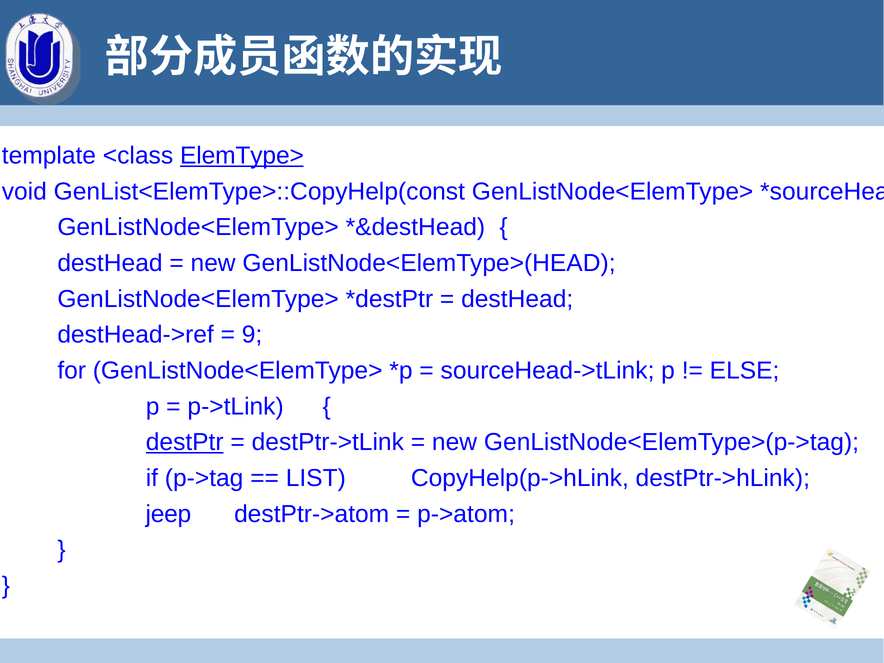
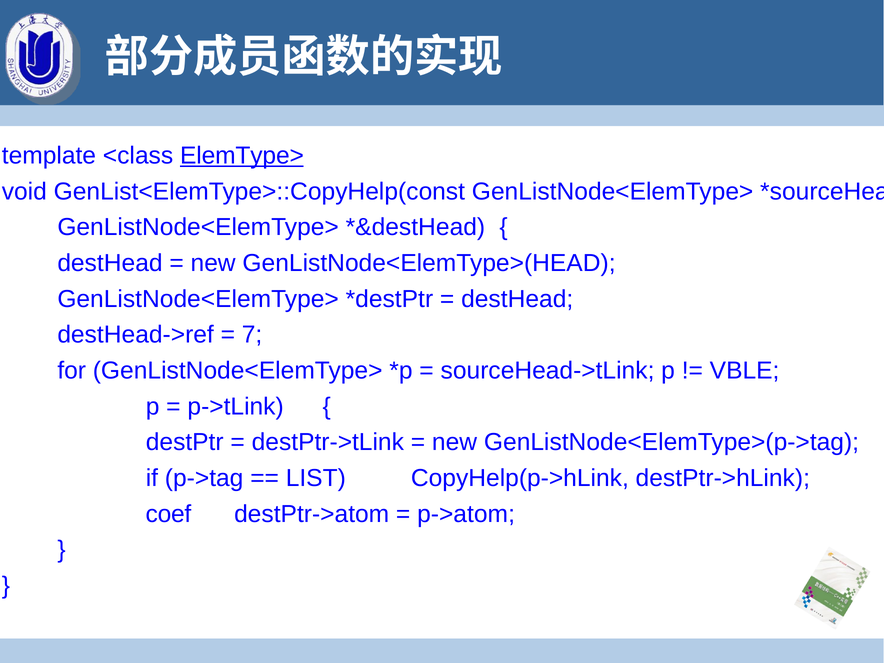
9: 9 -> 7 (252, 335)
ELSE: ELSE -> VBLE (745, 371)
destPtr underline: present -> none (185, 442)
jeep: jeep -> coef (168, 514)
